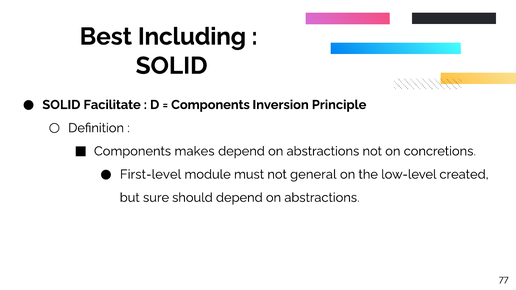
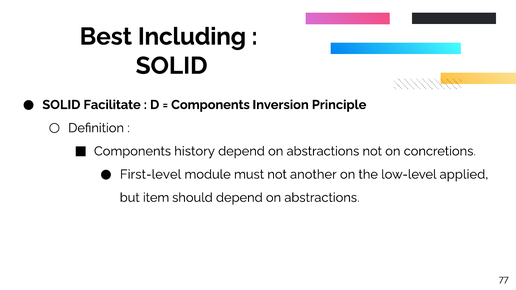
makes: makes -> history (195, 151)
general: general -> another (313, 175)
created: created -> applied (464, 175)
sure: sure -> item (156, 198)
